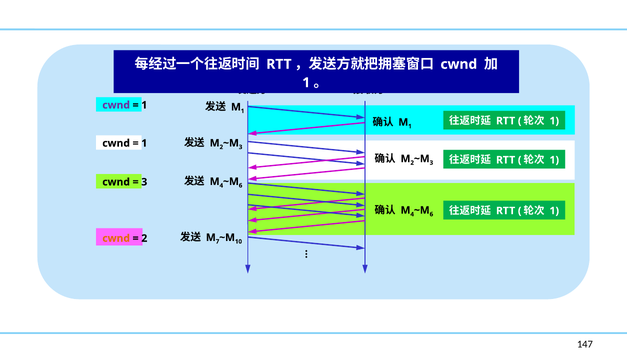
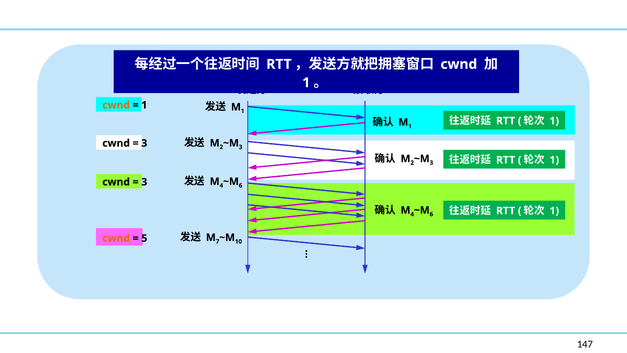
cwnd colour: purple -> orange (116, 105)
1: 1 -> 3 (144, 143)
2: 2 -> 5 (144, 238)
